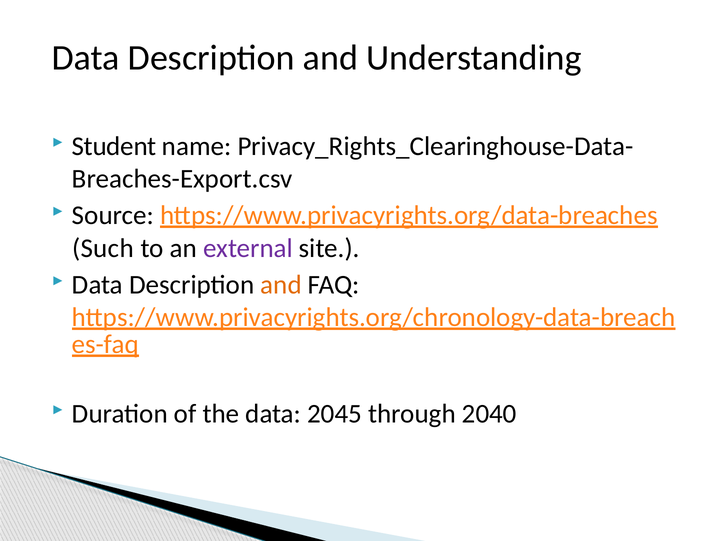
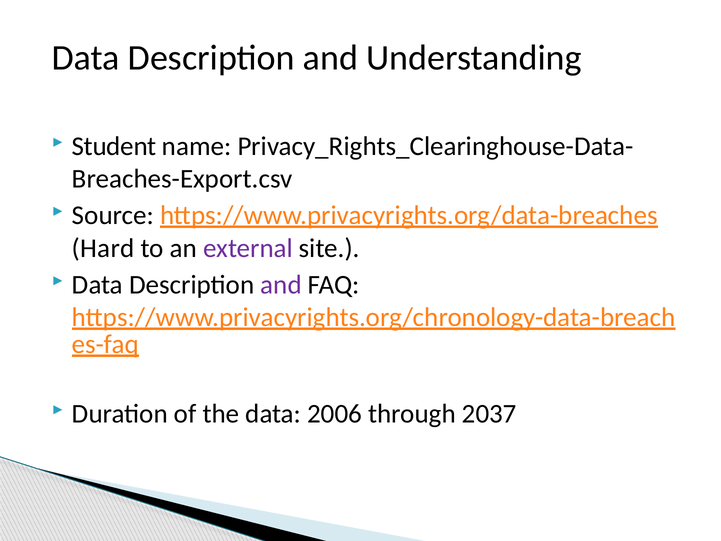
Such: Such -> Hard (103, 248)
and colour: orange -> purple (281, 285)
2045: 2045 -> 2006 (335, 414)
2040: 2040 -> 2037 (489, 414)
